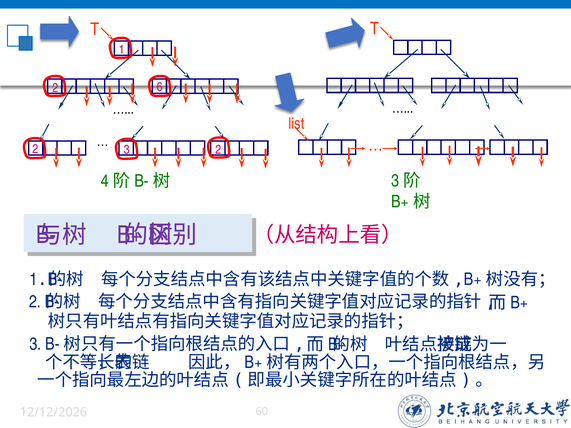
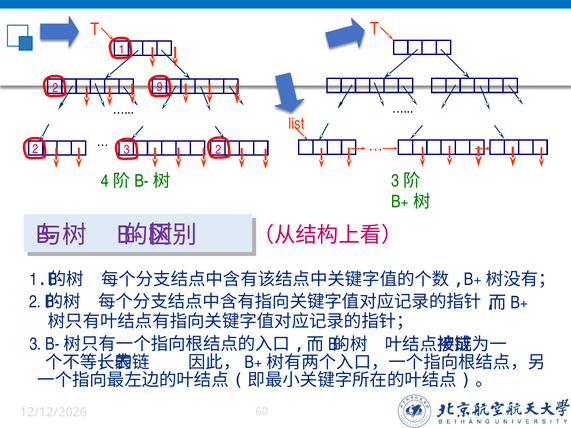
6: 6 -> 9 (160, 87)
